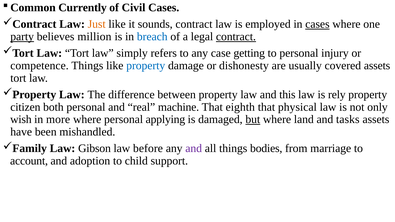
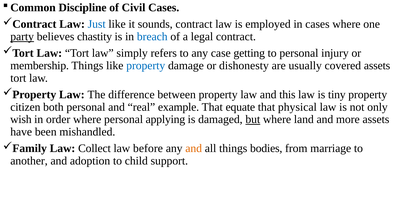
Currently: Currently -> Discipline (83, 8)
Just colour: orange -> blue (97, 24)
cases underline: present -> none (317, 24)
million: million -> chastity (95, 37)
contract underline: present -> none (236, 37)
competence: competence -> membership (40, 66)
rely: rely -> tiny (337, 95)
machine: machine -> example (179, 107)
eighth: eighth -> equate (240, 107)
more: more -> order (58, 120)
tasks: tasks -> more (348, 120)
Gibson: Gibson -> Collect (94, 149)
and colour: purple -> orange (194, 149)
account: account -> another (29, 161)
